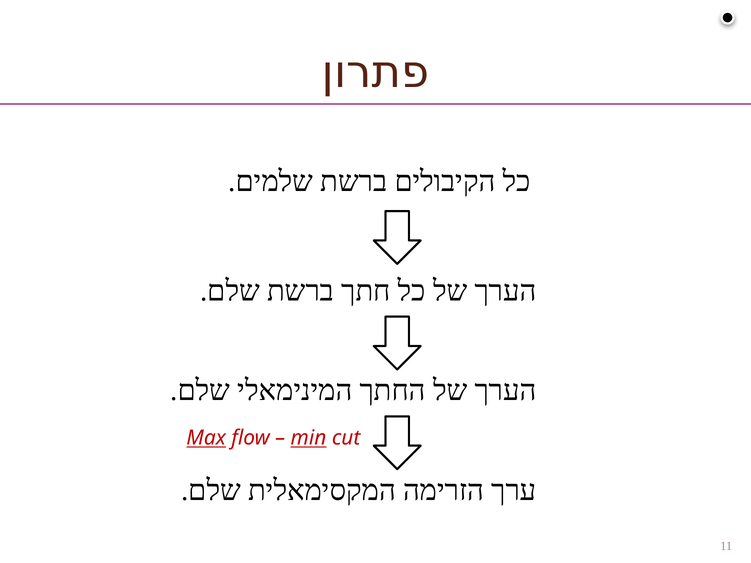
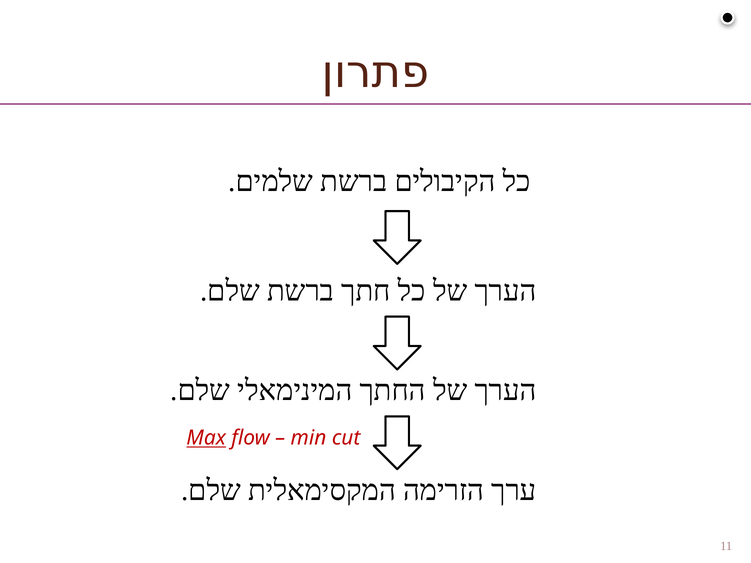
min underline: present -> none (309, 438)
